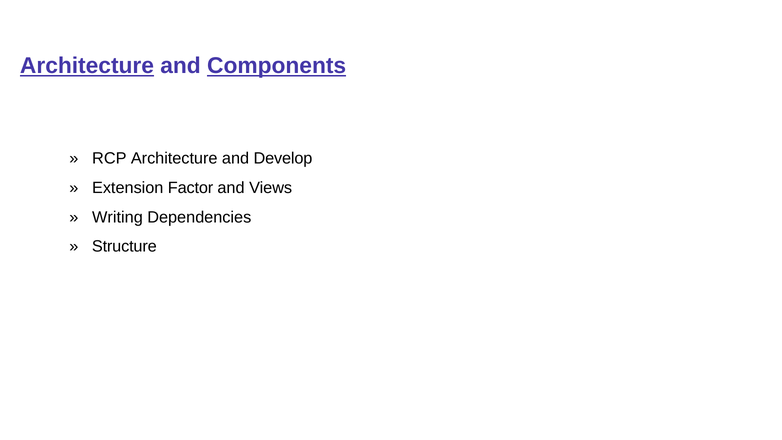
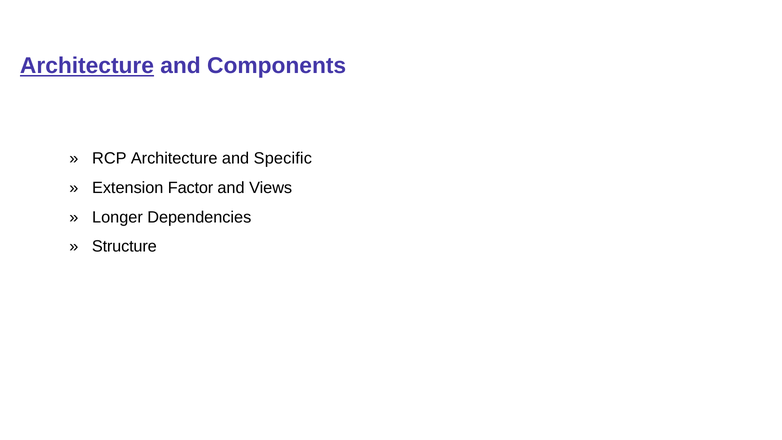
Components underline: present -> none (277, 66)
Develop: Develop -> Specific (283, 158)
Writing: Writing -> Longer (117, 217)
